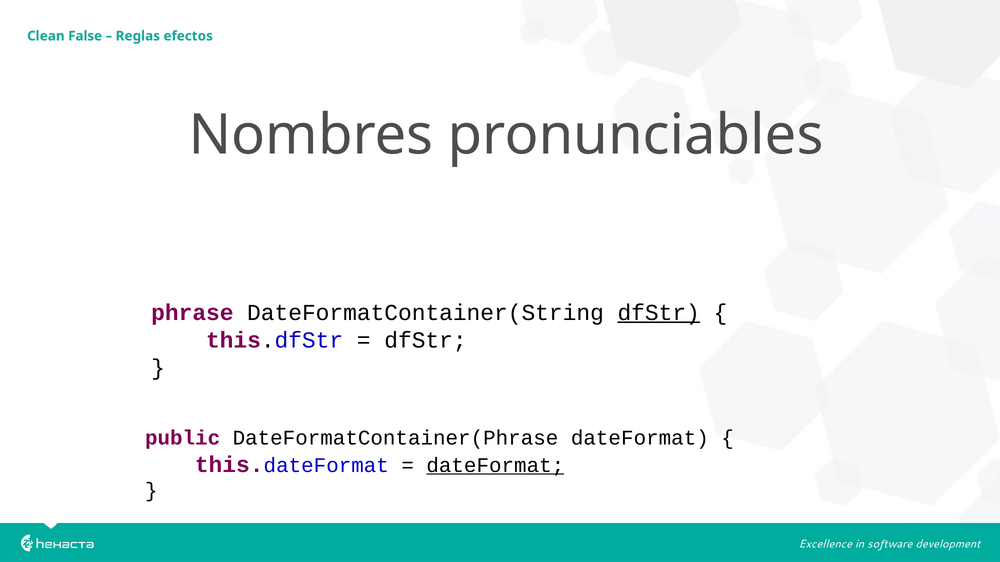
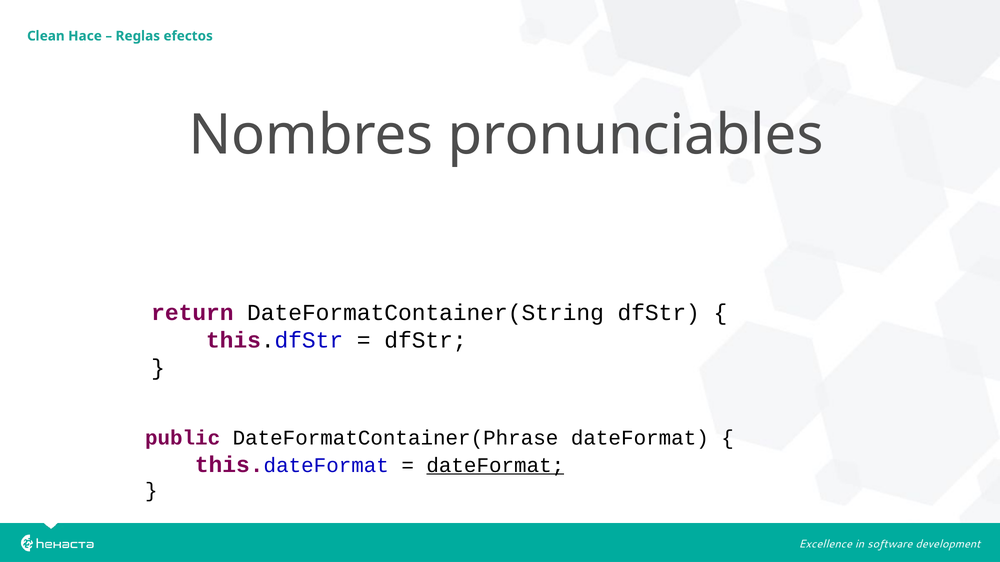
False: False -> Hace (85, 36)
phrase: phrase -> return (192, 313)
dfStr underline: present -> none (659, 313)
